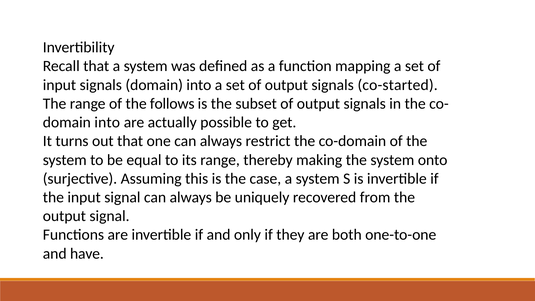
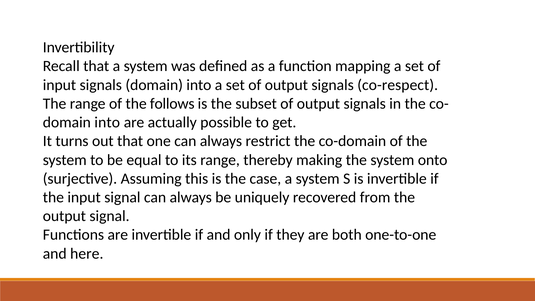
co-started: co-started -> co-respect (398, 85)
have: have -> here (87, 253)
